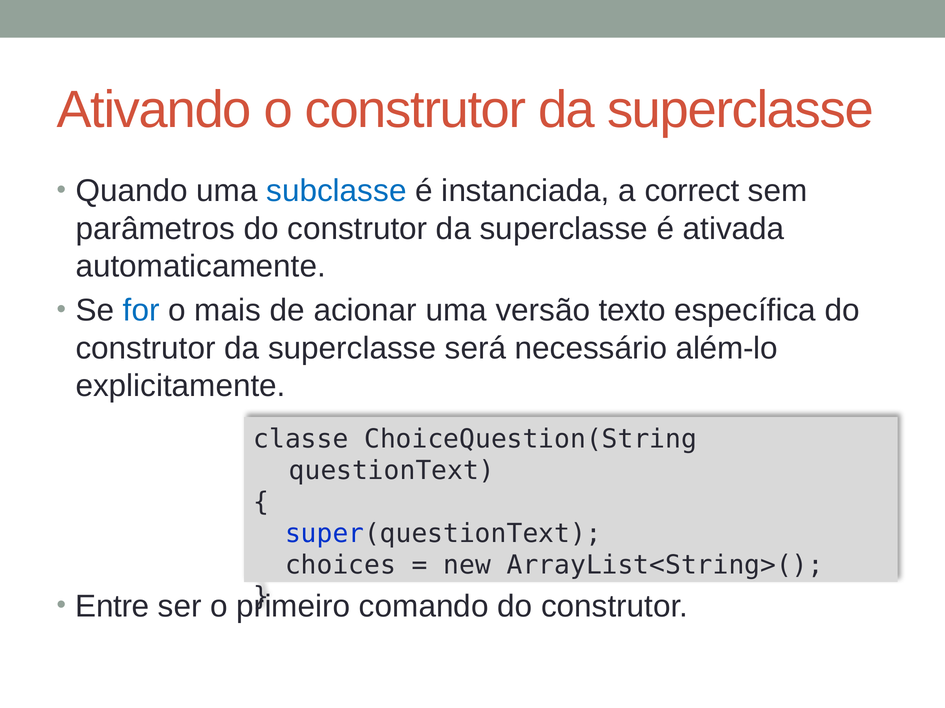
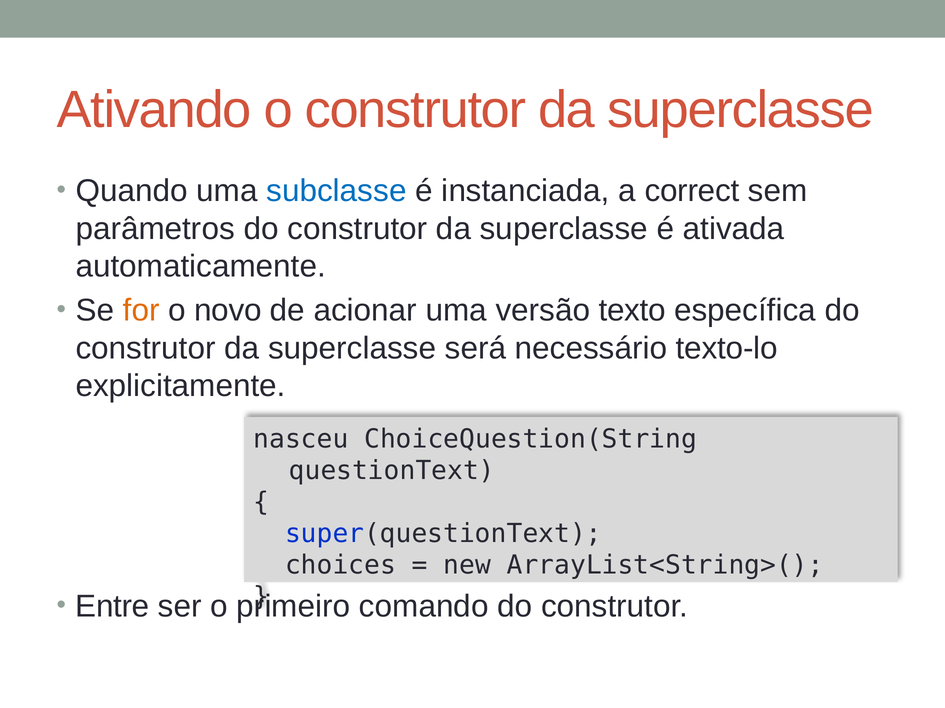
for colour: blue -> orange (141, 311)
mais: mais -> novo (228, 311)
além-lo: além-lo -> texto-lo (727, 349)
classe: classe -> nasceu (301, 440)
